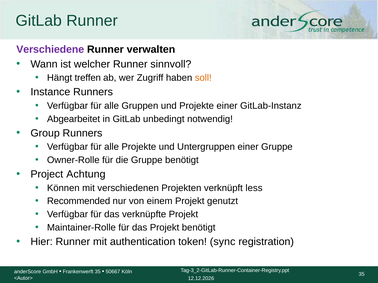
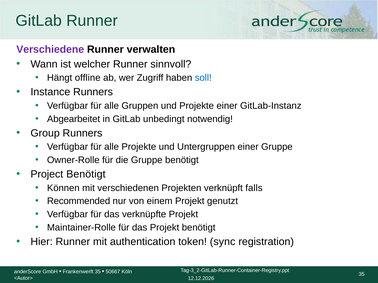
treffen: treffen -> offline (88, 78)
soll colour: orange -> blue (203, 78)
Project Achtung: Achtung -> Benötigt (86, 174)
less: less -> falls (254, 188)
